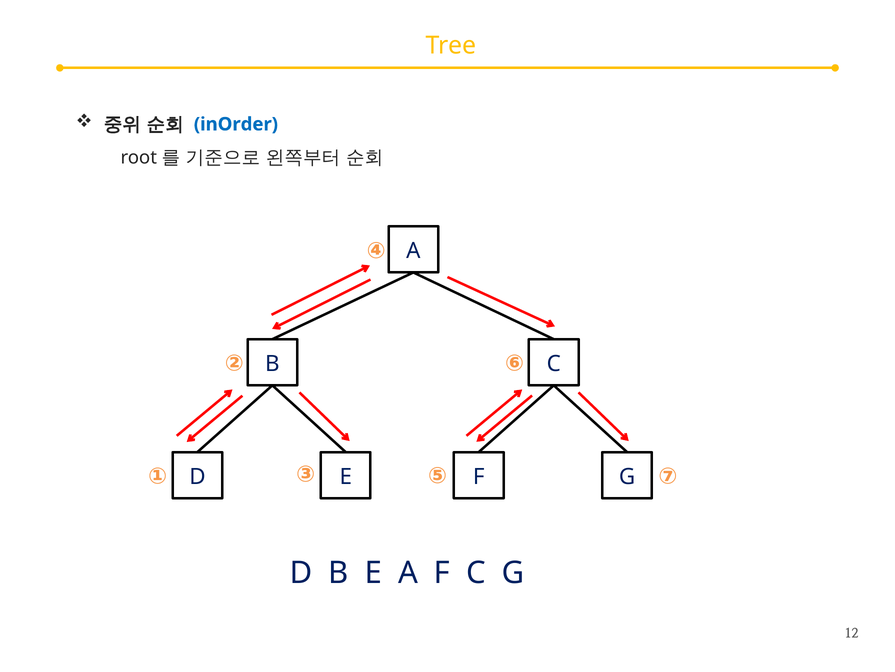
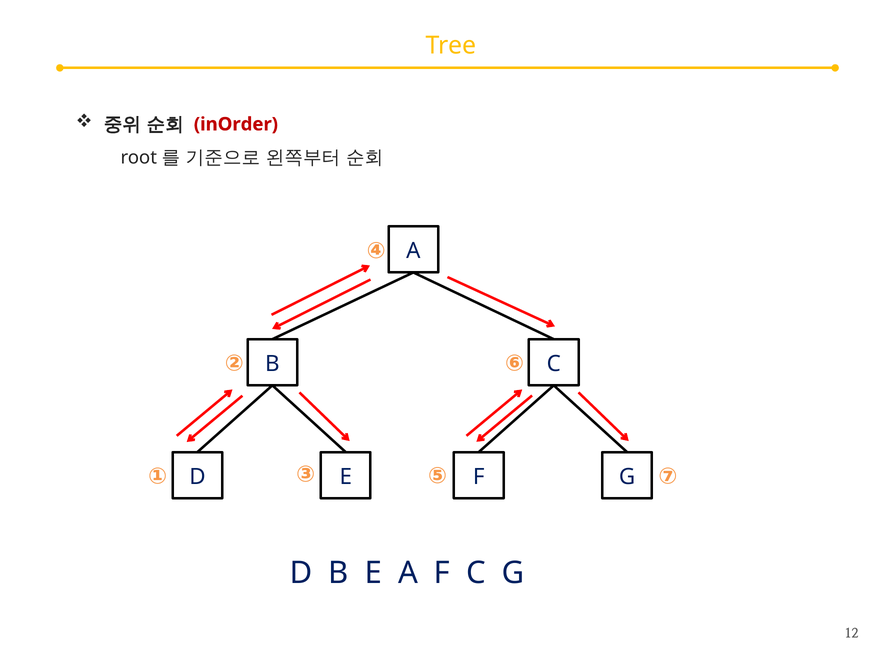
inOrder colour: blue -> red (236, 124)
